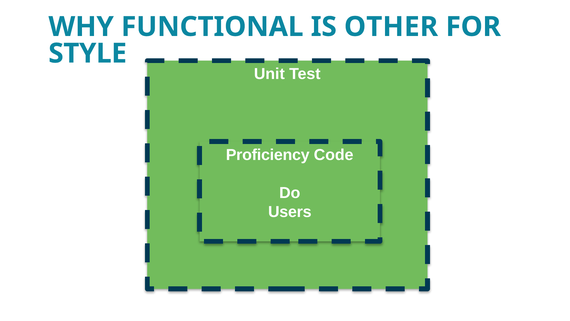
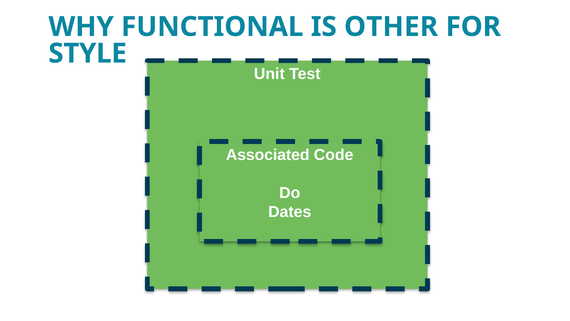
Proficiency: Proficiency -> Associated (268, 155)
Users: Users -> Dates (290, 212)
